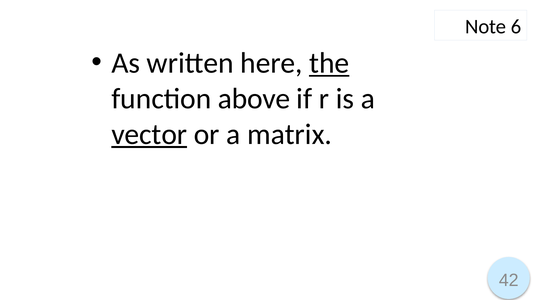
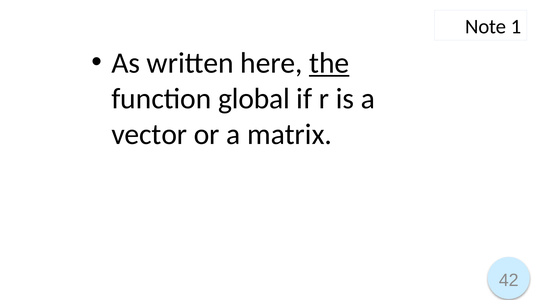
6: 6 -> 1 (516, 27)
above: above -> global (254, 99)
vector underline: present -> none (149, 134)
